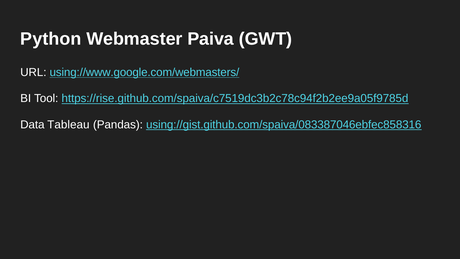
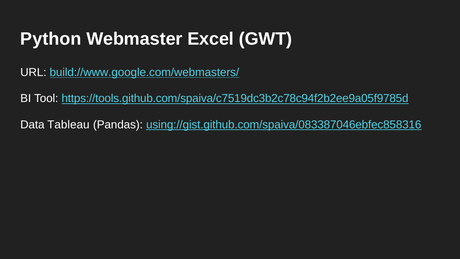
Paiva: Paiva -> Excel (211, 39)
using://www.google.com/webmasters/: using://www.google.com/webmasters/ -> build://www.google.com/webmasters/ (144, 72)
https://rise.github.com/spaiva/c7519dc3b2c78c94f2b2ee9a05f9785d: https://rise.github.com/spaiva/c7519dc3b2c78c94f2b2ee9a05f9785d -> https://tools.github.com/spaiva/c7519dc3b2c78c94f2b2ee9a05f9785d (235, 98)
